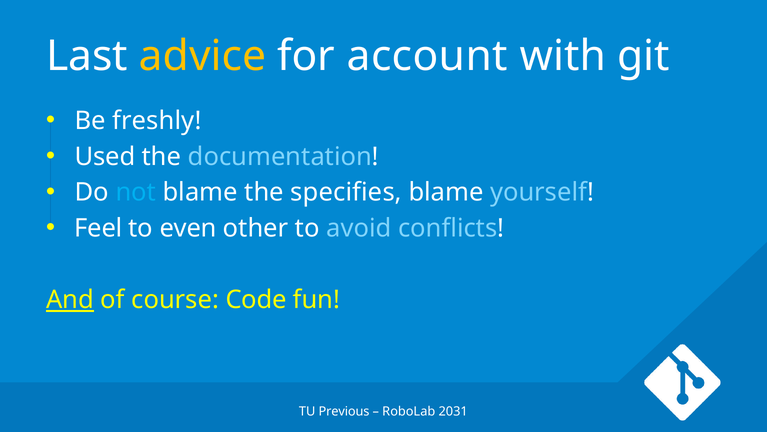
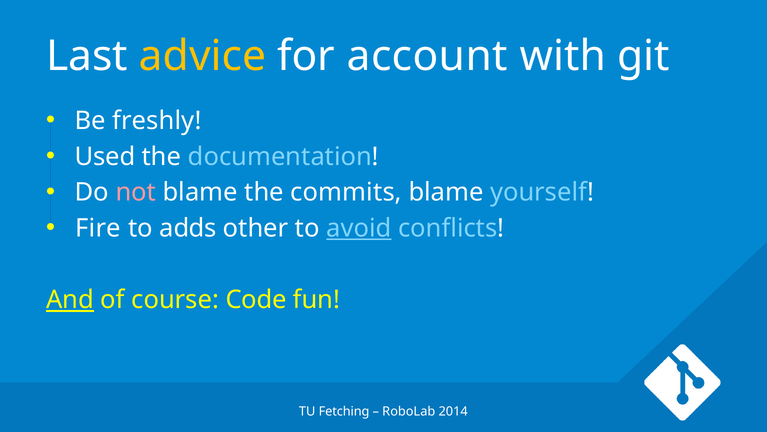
not colour: light blue -> pink (136, 192)
specifies: specifies -> commits (346, 192)
Feel: Feel -> Fire (98, 228)
even: even -> adds (188, 228)
avoid underline: none -> present (359, 228)
Previous: Previous -> Fetching (344, 411)
2031: 2031 -> 2014 (453, 411)
